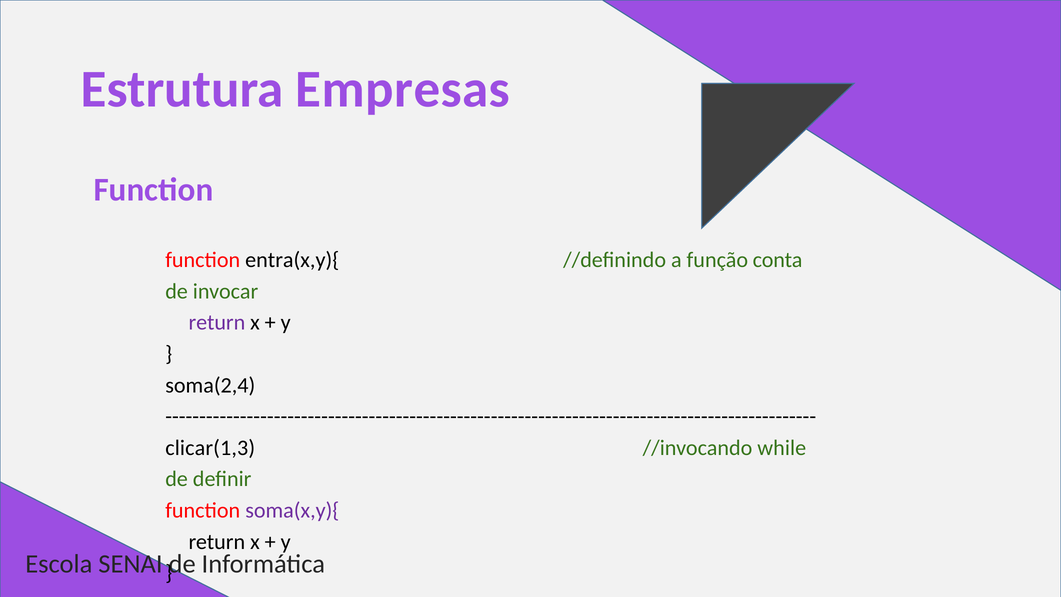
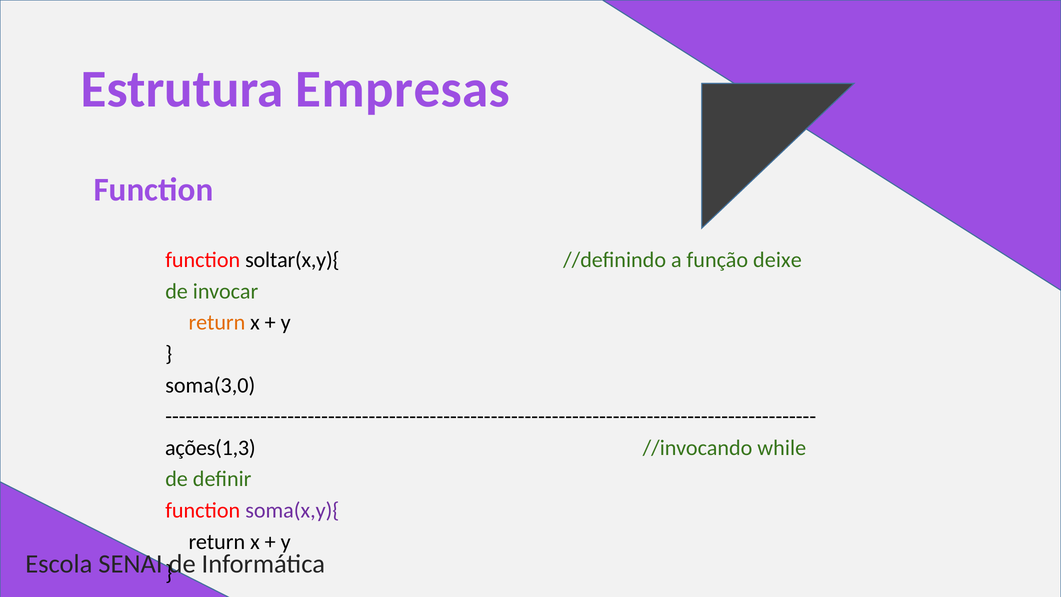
entra(x,y){: entra(x,y){ -> soltar(x,y){ (292, 260)
conta: conta -> deixe (777, 260)
return colour: purple -> orange (217, 323)
soma(2,4: soma(2,4 -> soma(3,0 (210, 385)
clicar(1,3: clicar(1,3 -> ações(1,3 (210, 448)
